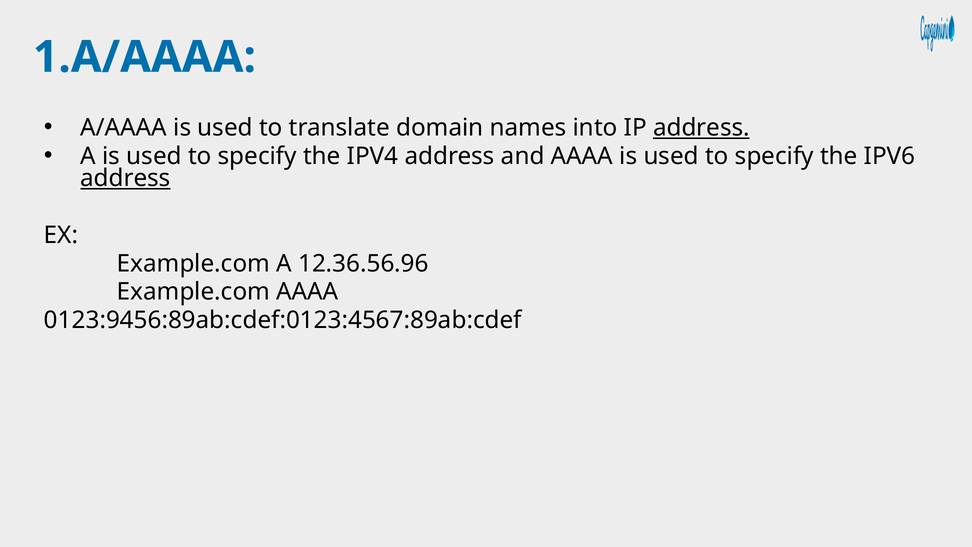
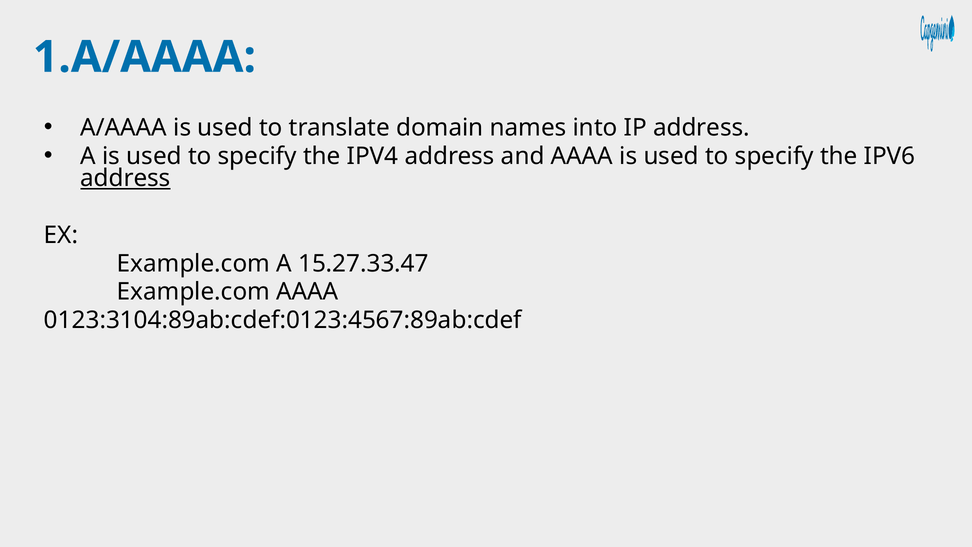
address underline: present -> none (701, 128)
12.36.56.96: 12.36.56.96 -> 15.27.33.47 (363, 263)
0123:9456:89ab:cdef:0123:4567:89ab:cdef: 0123:9456:89ab:cdef:0123:4567:89ab:cdef -> 0123:3104:89ab:cdef:0123:4567:89ab:cdef (283, 320)
